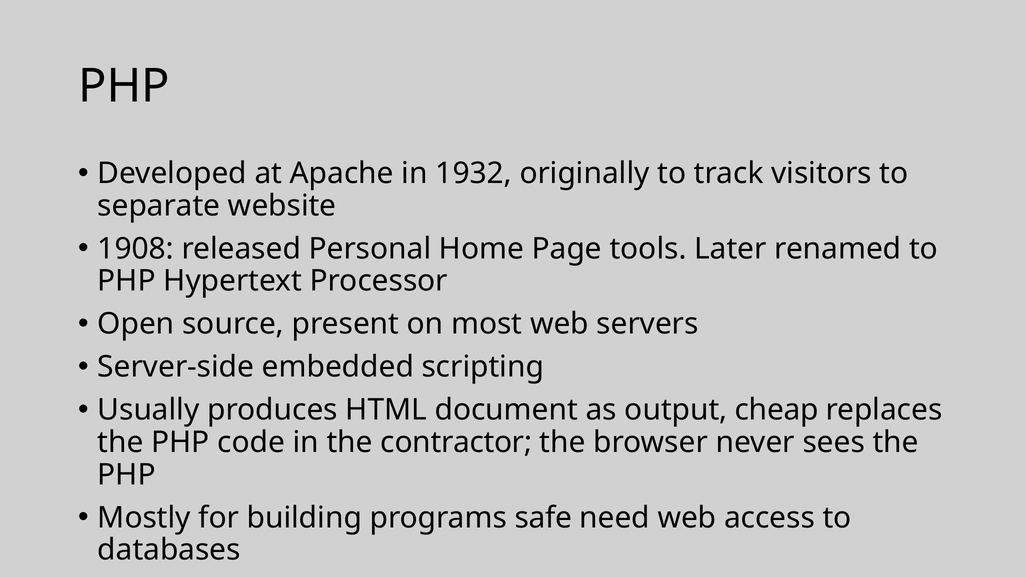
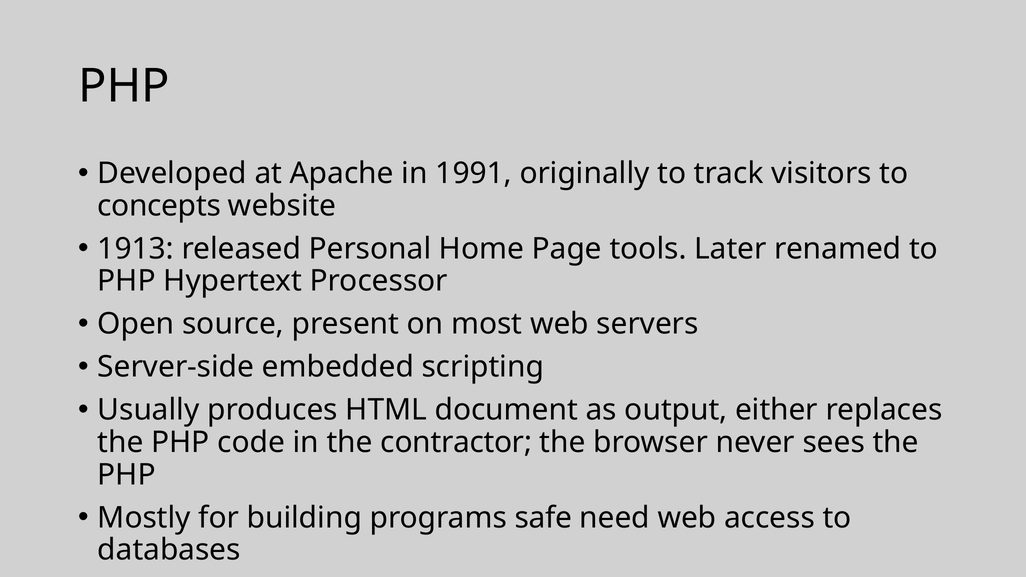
1932: 1932 -> 1991 (474, 173)
separate: separate -> concepts (159, 206)
1908: 1908 -> 1913 (136, 249)
cheap: cheap -> either (777, 410)
